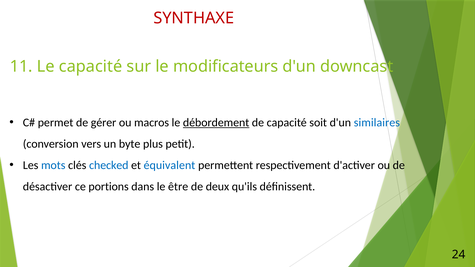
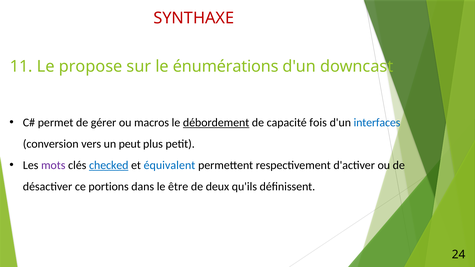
Le capacité: capacité -> propose (91, 67)
modificateurs: modificateurs -> énumérations (226, 67)
soit: soit -> fois (318, 123)
similaires: similaires -> interfaces (377, 123)
byte: byte -> peut (130, 144)
mots colour: blue -> purple (53, 165)
checked underline: none -> present (109, 165)
